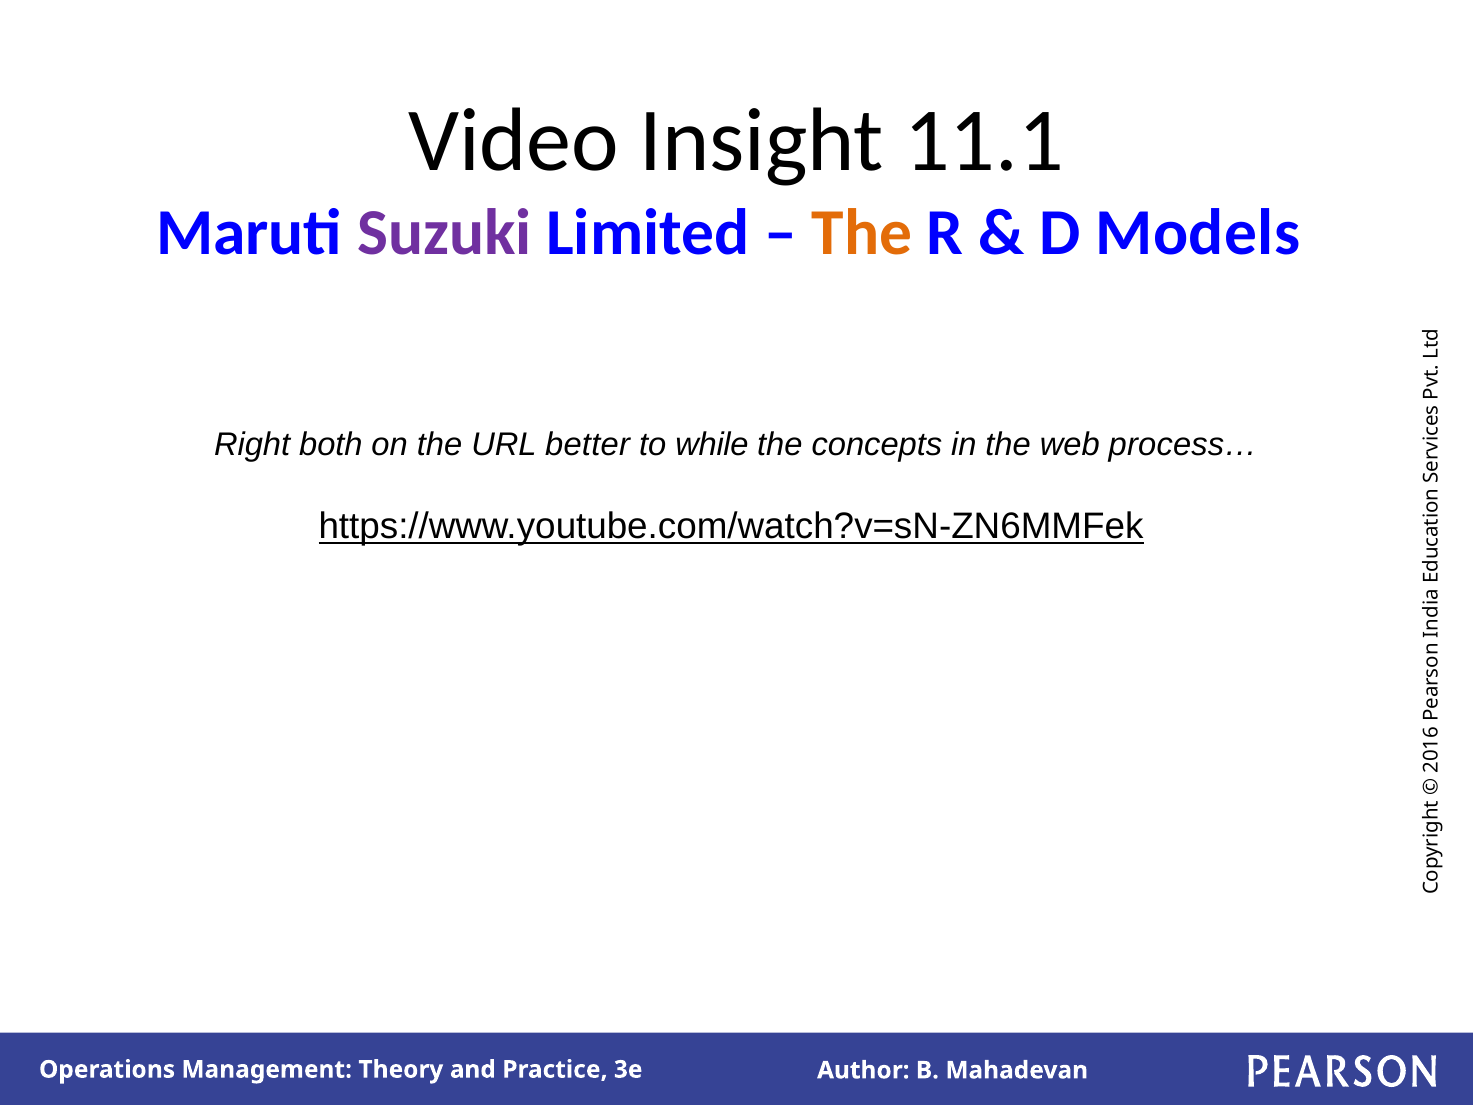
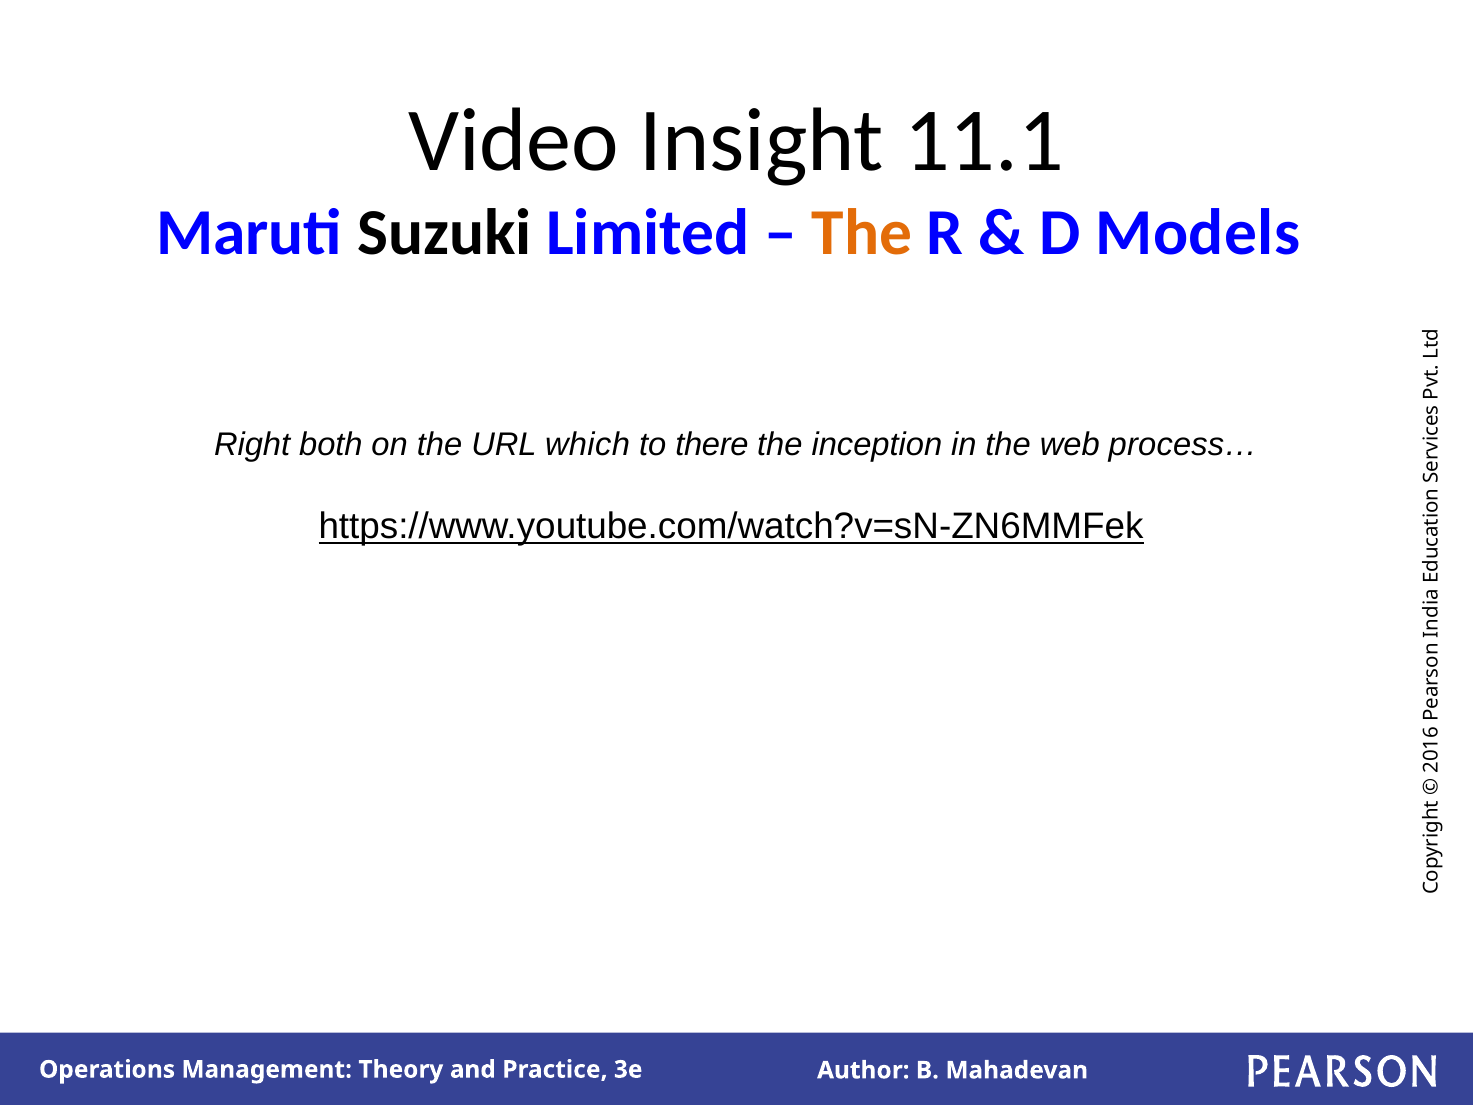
Suzuki colour: purple -> black (444, 233)
better: better -> which (587, 445)
while: while -> there (712, 445)
concepts: concepts -> inception (877, 445)
